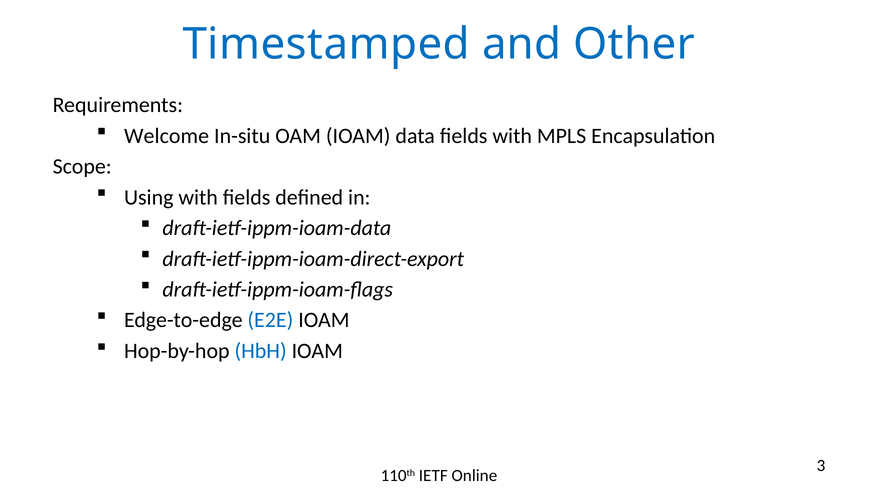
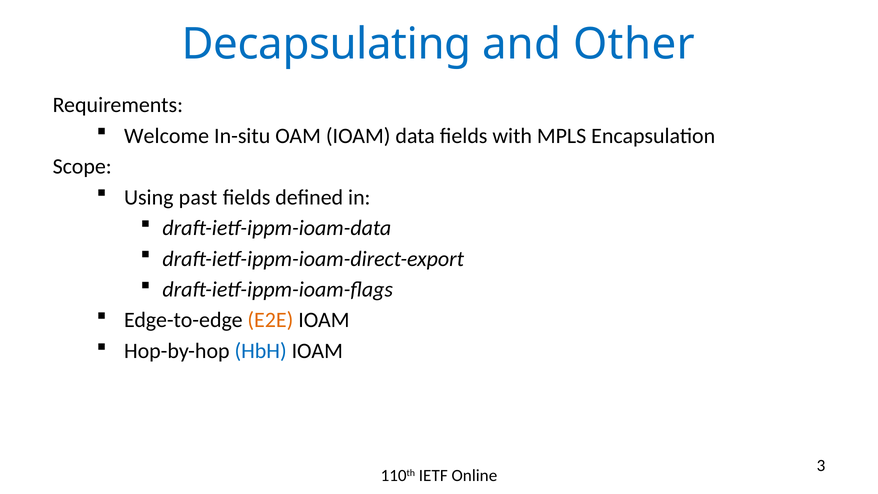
Timestamped: Timestamped -> Decapsulating (327, 44)
Using with: with -> past (198, 197)
E2E colour: blue -> orange (270, 320)
